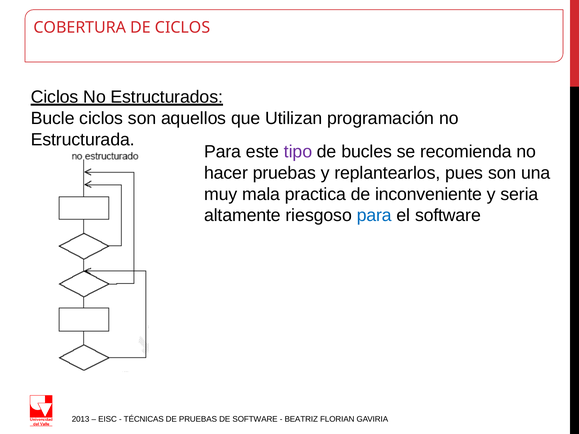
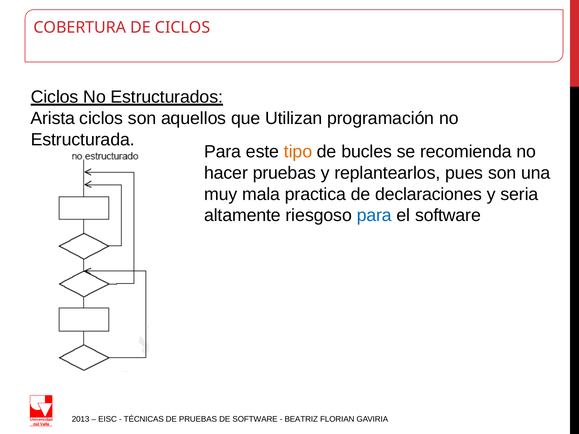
Bucle: Bucle -> Arista (53, 118)
tipo colour: purple -> orange (298, 152)
inconveniente: inconveniente -> declaraciones (429, 194)
